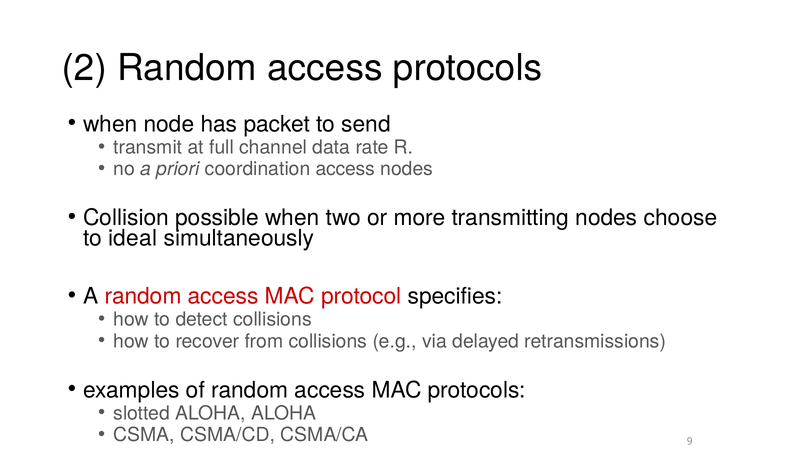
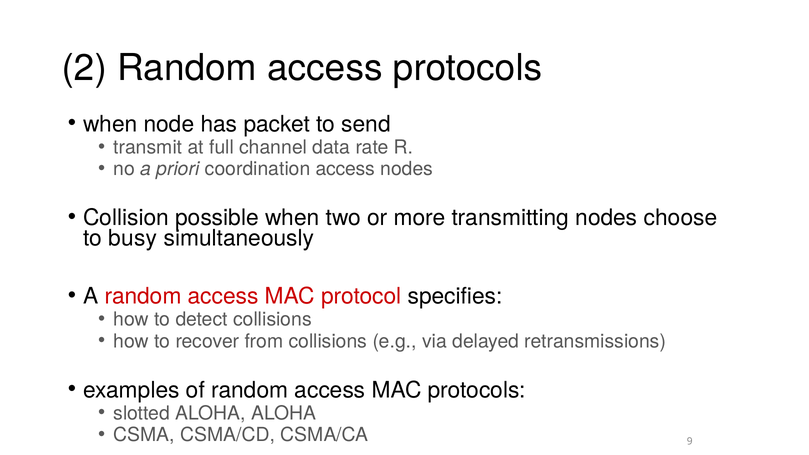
ideal: ideal -> busy (133, 238)
